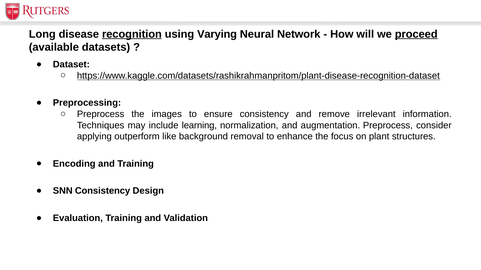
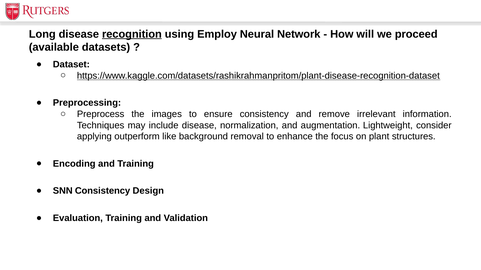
Varying: Varying -> Employ (217, 34)
proceed underline: present -> none (416, 34)
include learning: learning -> disease (199, 126)
augmentation Preprocess: Preprocess -> Lightweight (388, 126)
